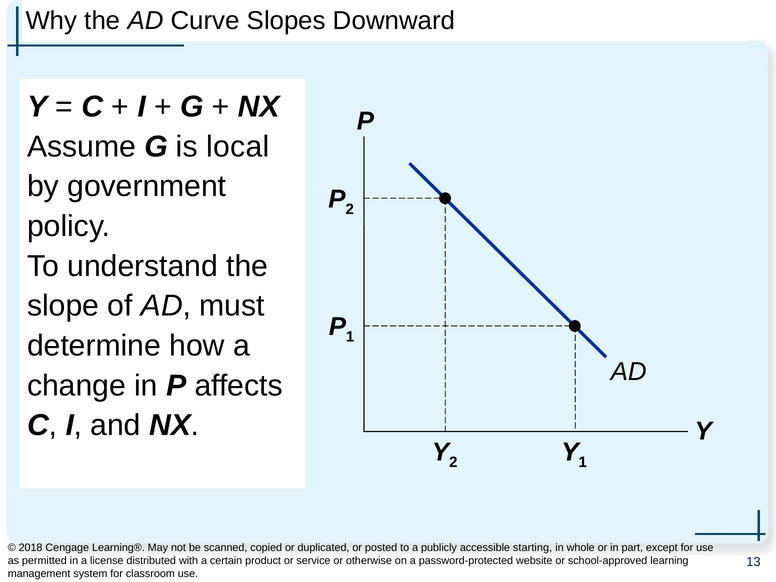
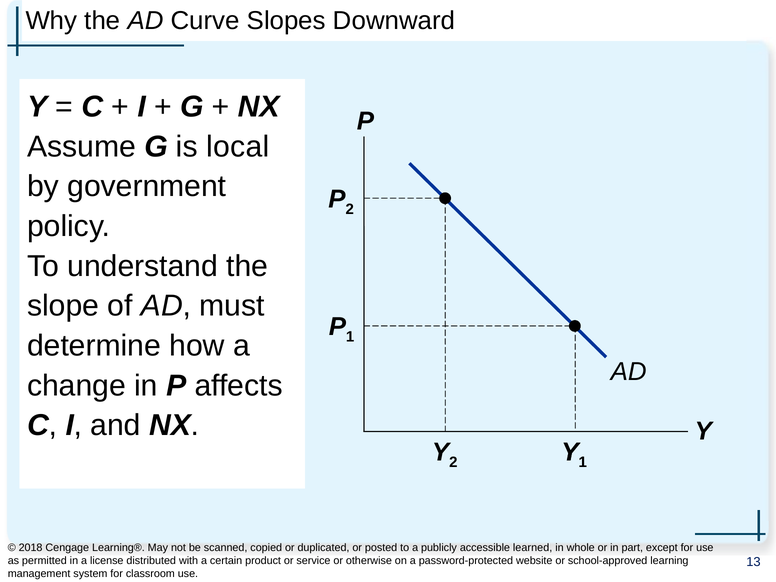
starting: starting -> learned (533, 548)
